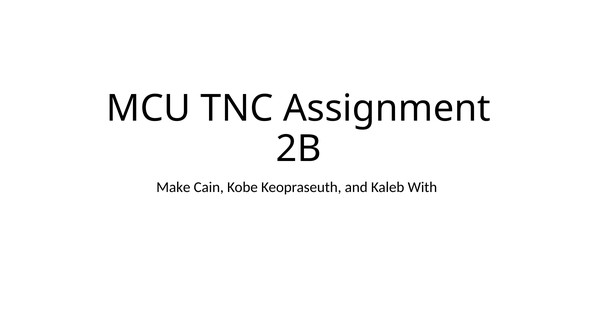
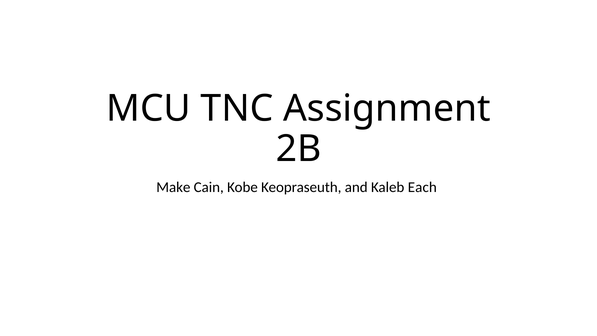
With: With -> Each (422, 187)
